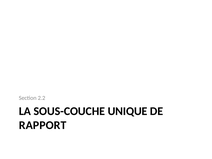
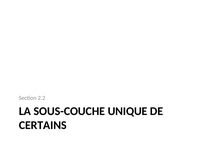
RAPPORT: RAPPORT -> CERTAINS (43, 125)
